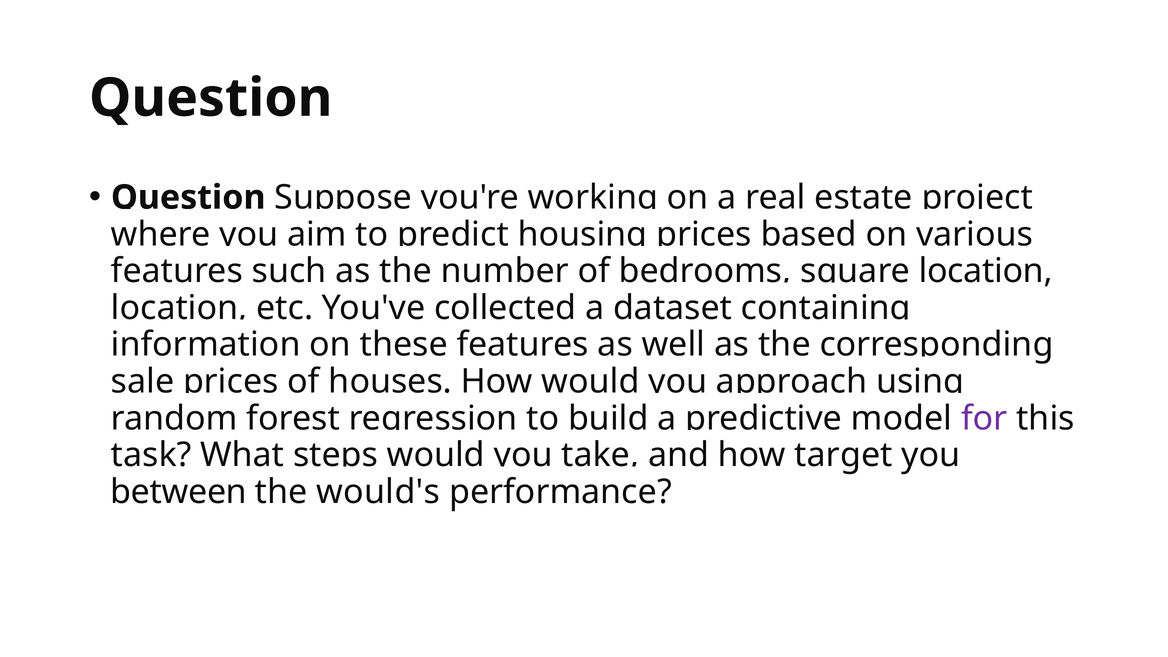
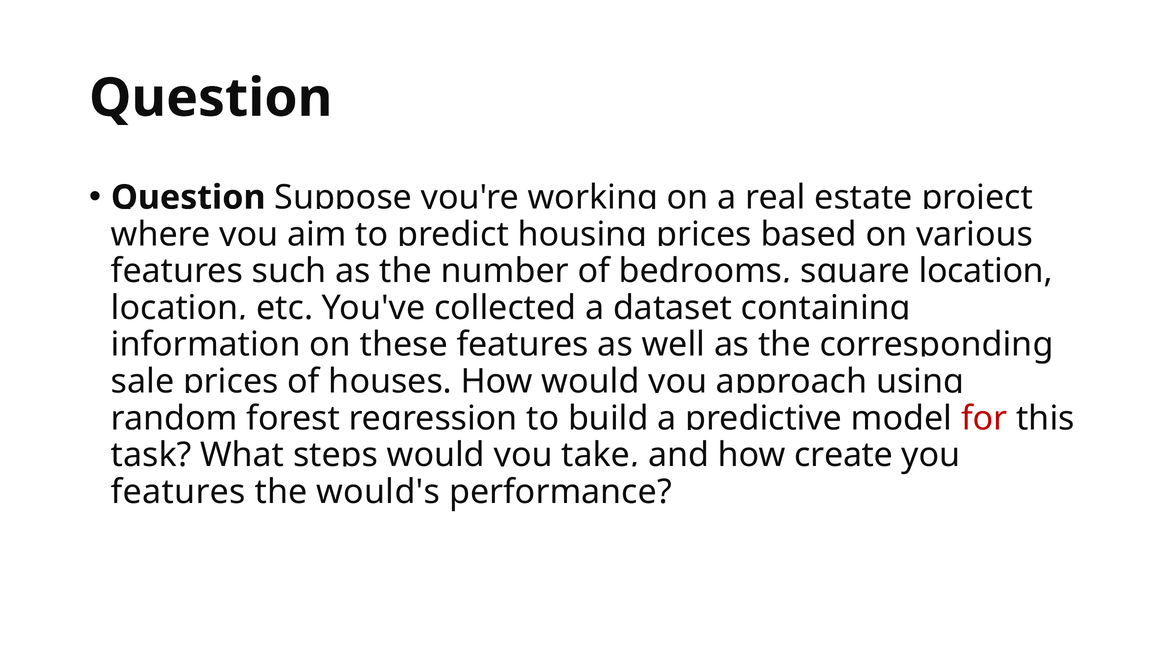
for colour: purple -> red (984, 418)
target: target -> create (844, 455)
between: between -> features (178, 492)
